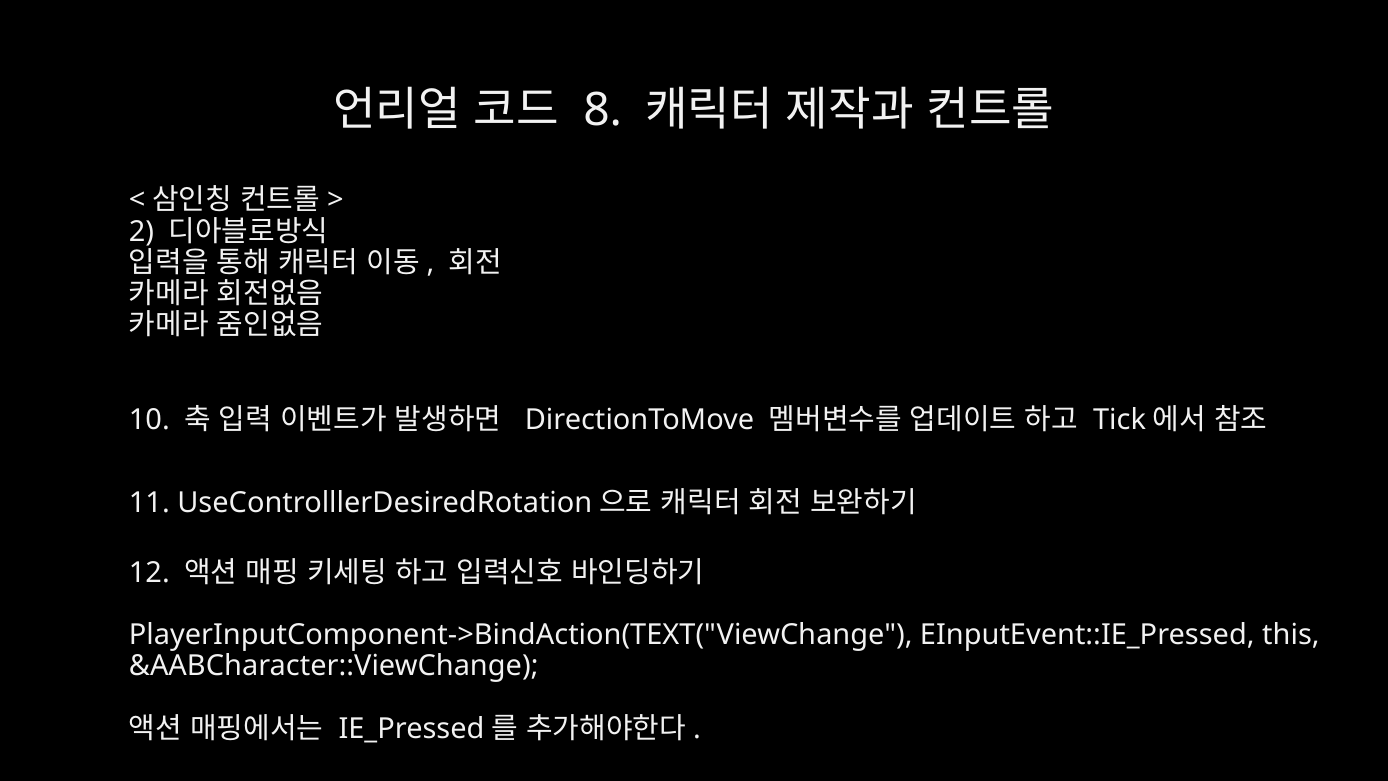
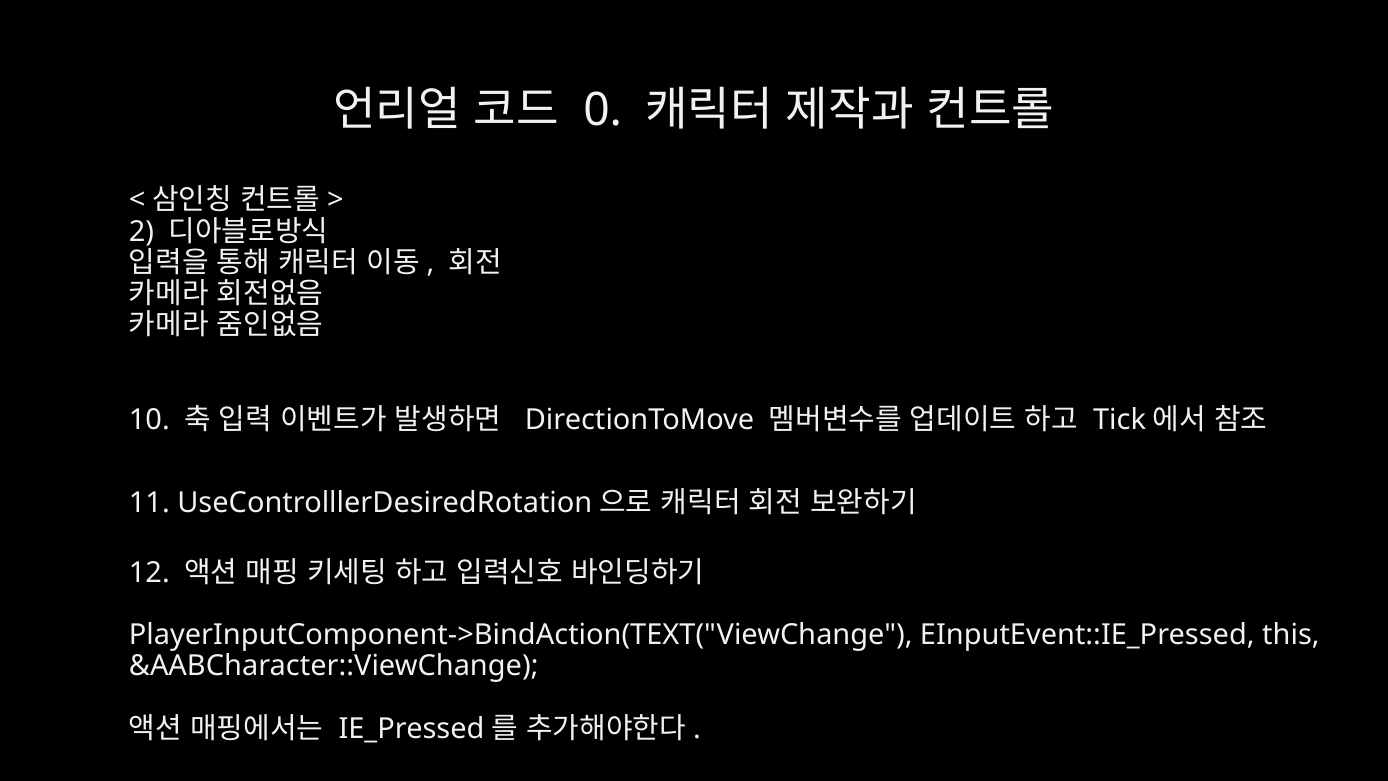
8: 8 -> 0 (603, 111)
